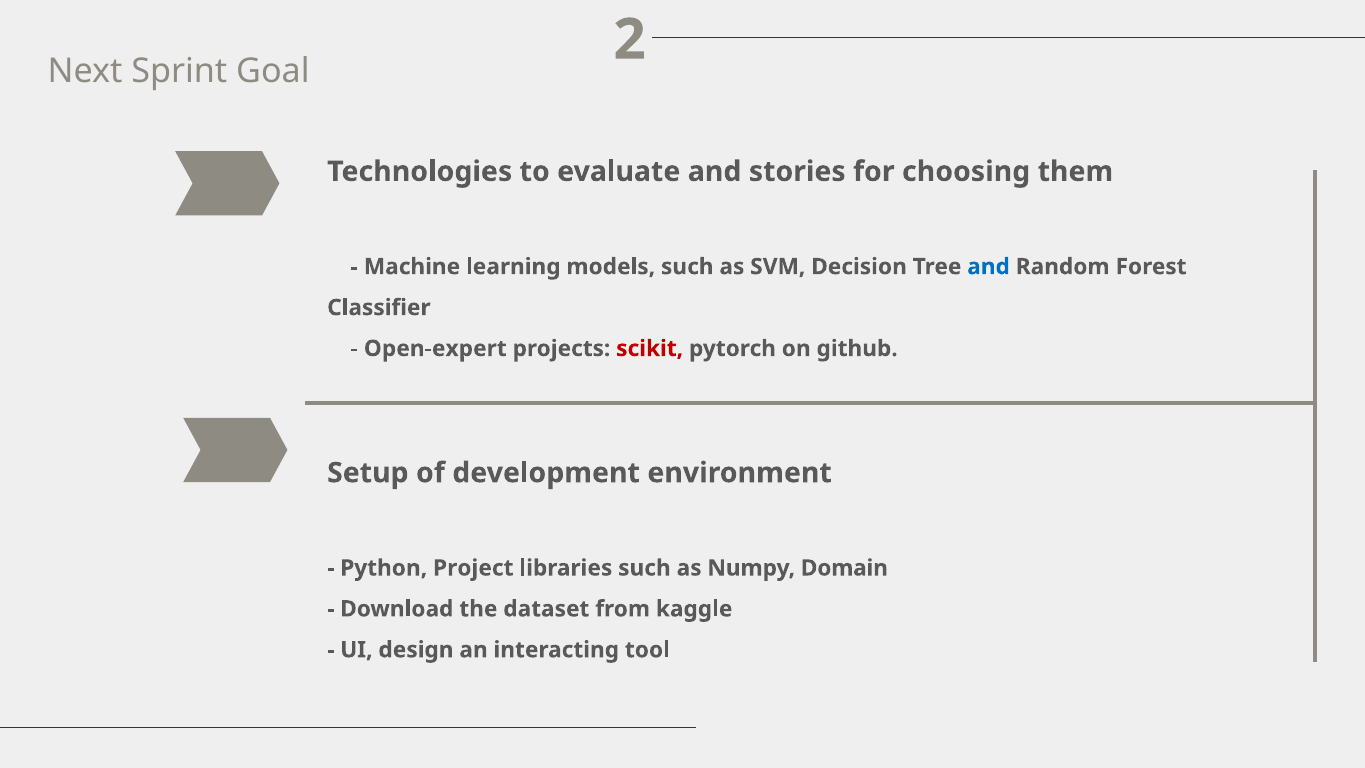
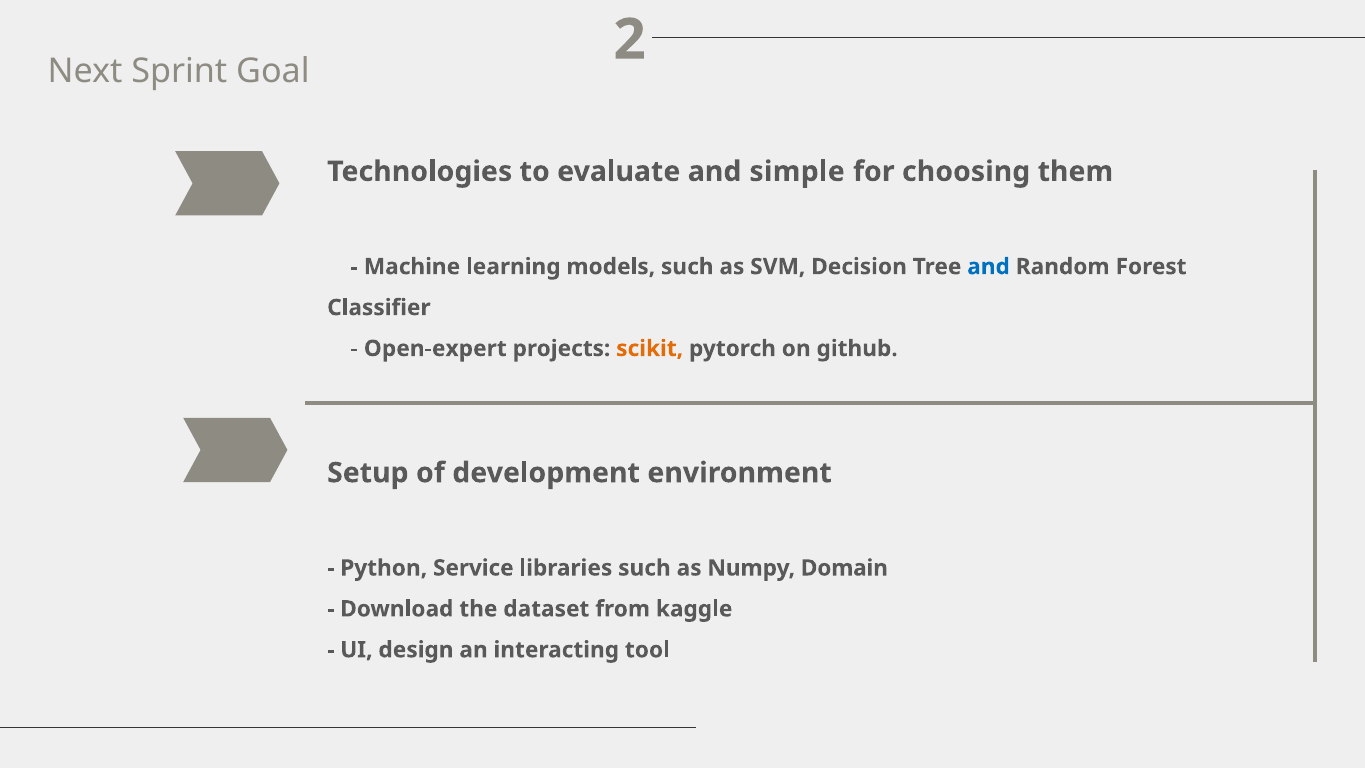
stories: stories -> simple (797, 172)
scikit colour: red -> orange (650, 348)
Project: Project -> Service (473, 568)
